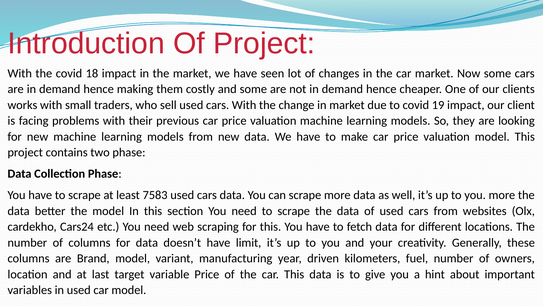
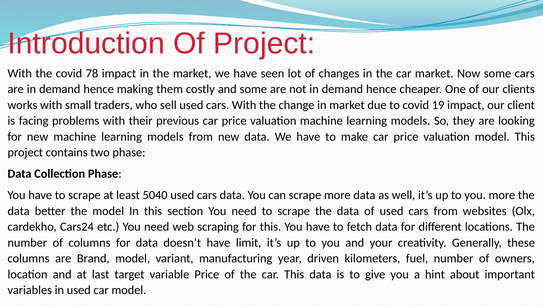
18: 18 -> 78 (92, 73)
7583: 7583 -> 5040 (155, 195)
